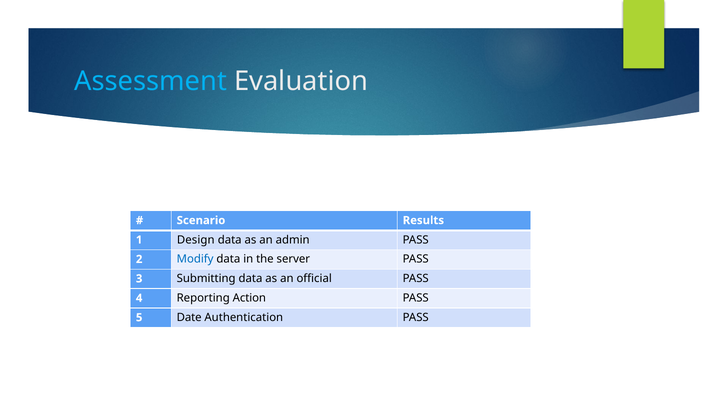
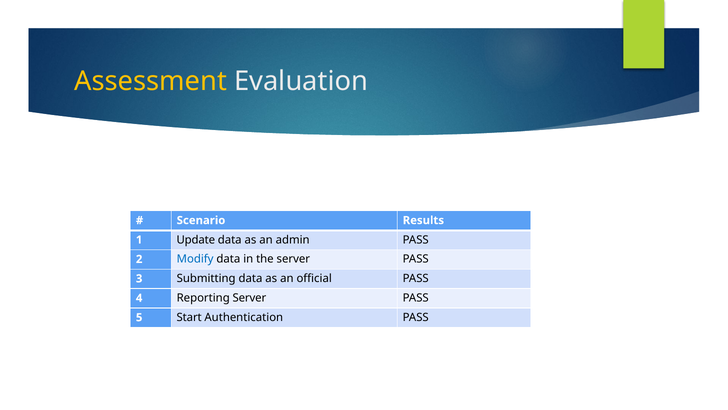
Assessment colour: light blue -> yellow (151, 81)
Design: Design -> Update (196, 239)
Reporting Action: Action -> Server (249, 298)
Date: Date -> Start (189, 317)
